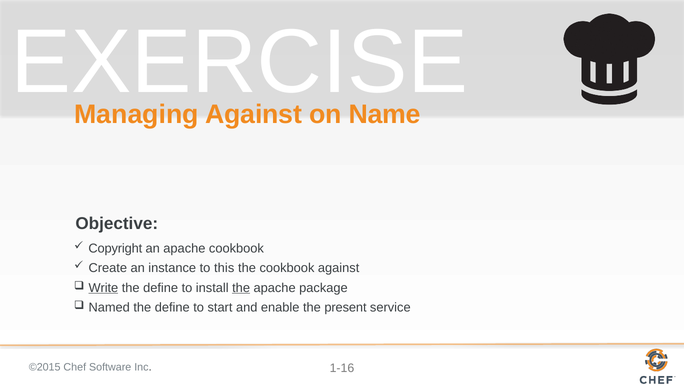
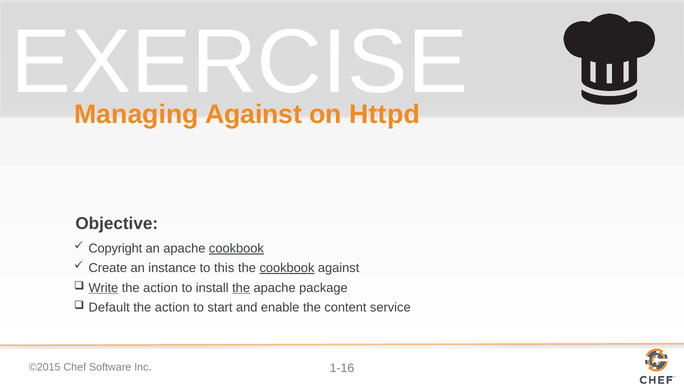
Name: Name -> Httpd (385, 115)
cookbook underline: none -> present (236, 248)
cookbook underline: none -> present (287, 268)
define: define -> action (161, 288)
Named: Named -> Default (109, 307)
define: define -> action (172, 307)
present: present -> content (345, 307)
